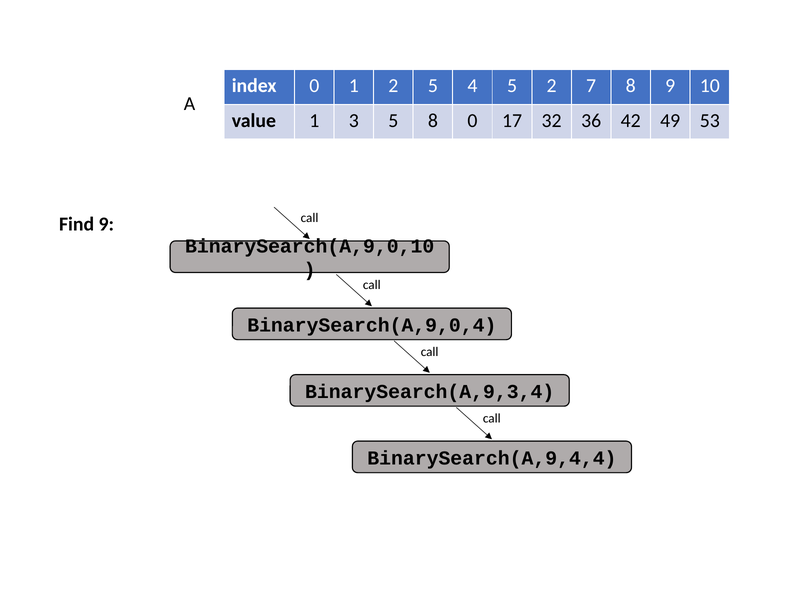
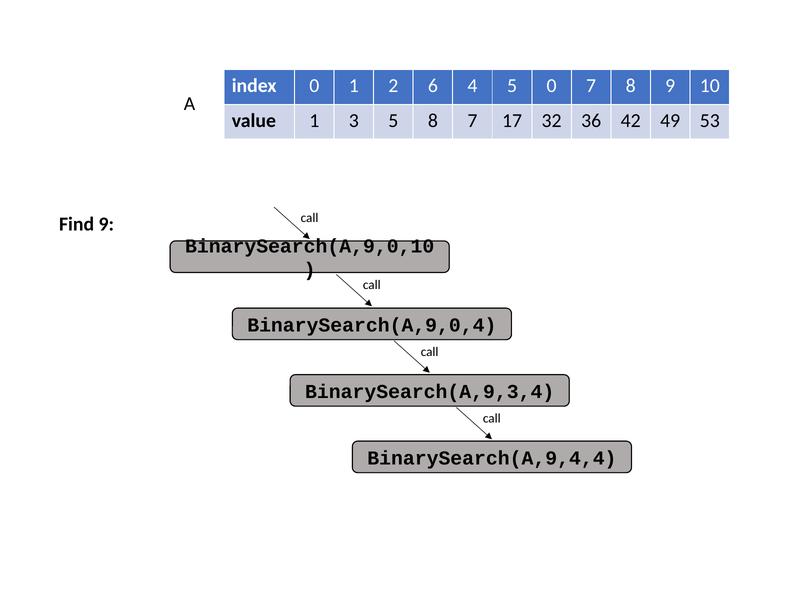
2 5: 5 -> 6 (433, 86)
5 2: 2 -> 0 (552, 86)
8 0: 0 -> 7 (472, 121)
